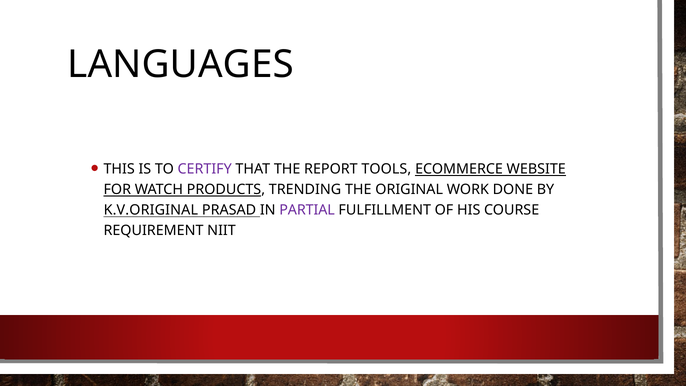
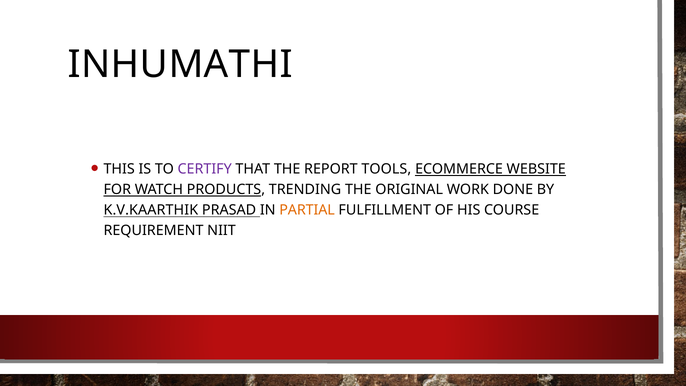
LANGUAGES: LANGUAGES -> INHUMATHI (180, 65)
K.V.ORIGINAL: K.V.ORIGINAL -> K.V.KAARTHIK (151, 210)
PARTIAL colour: purple -> orange (307, 210)
